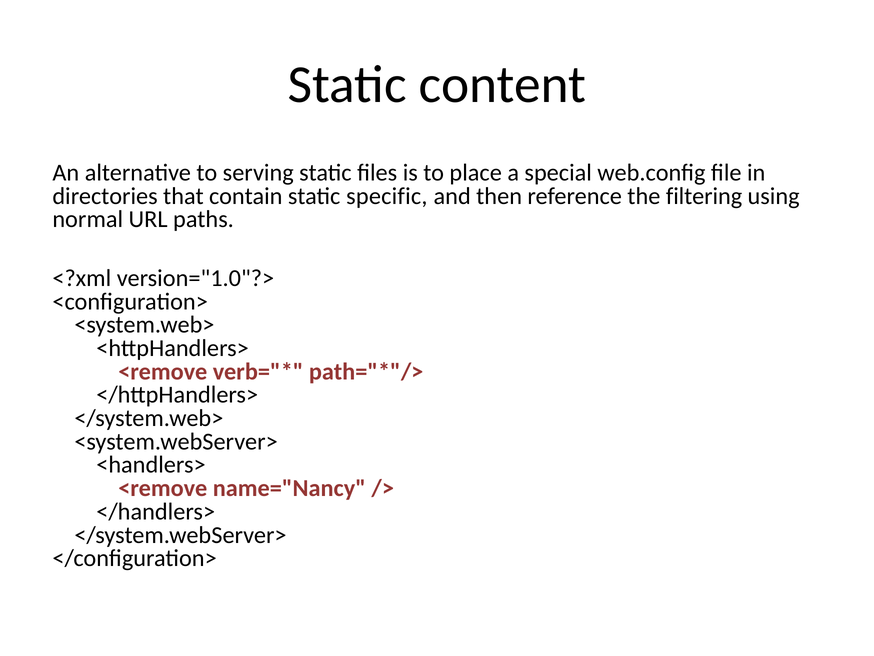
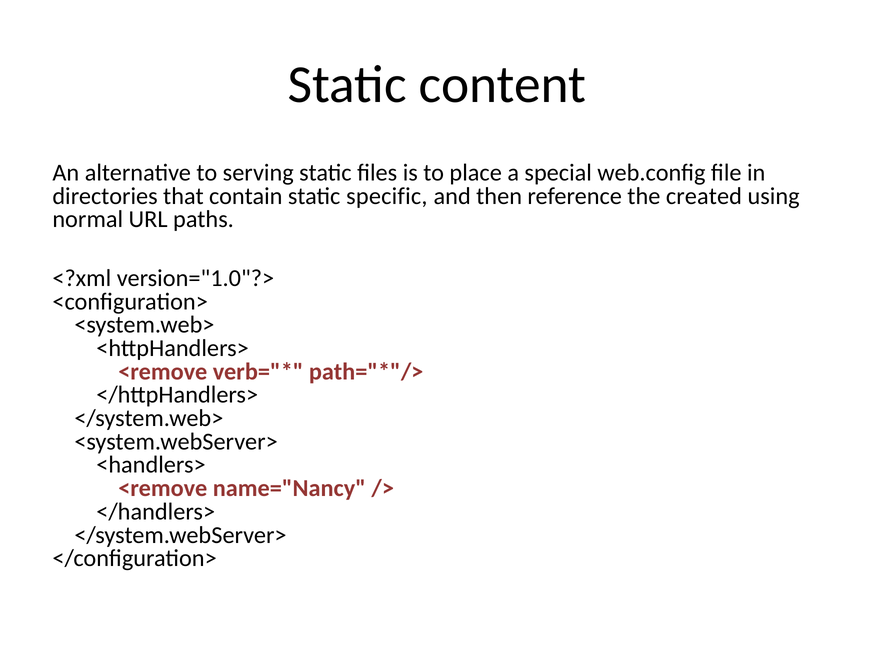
filtering: filtering -> created (704, 196)
